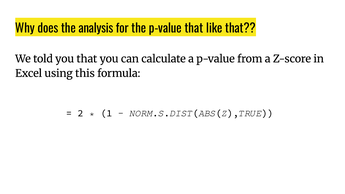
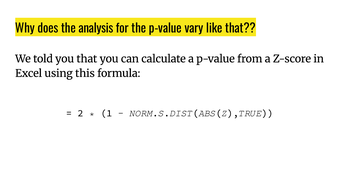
p-value that: that -> vary (194, 29)
